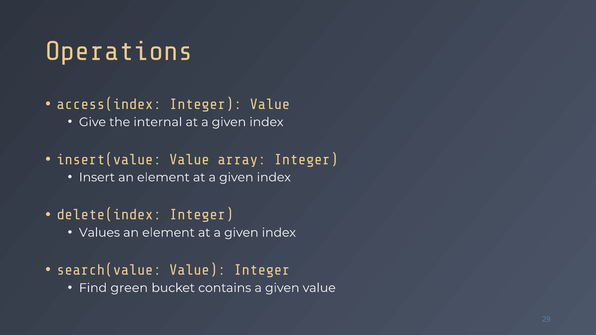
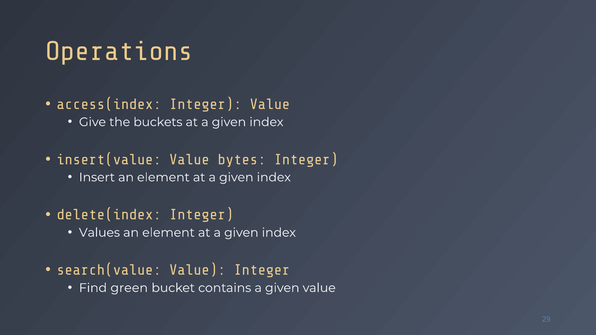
internal: internal -> buckets (158, 122)
array: array -> bytes (242, 160)
